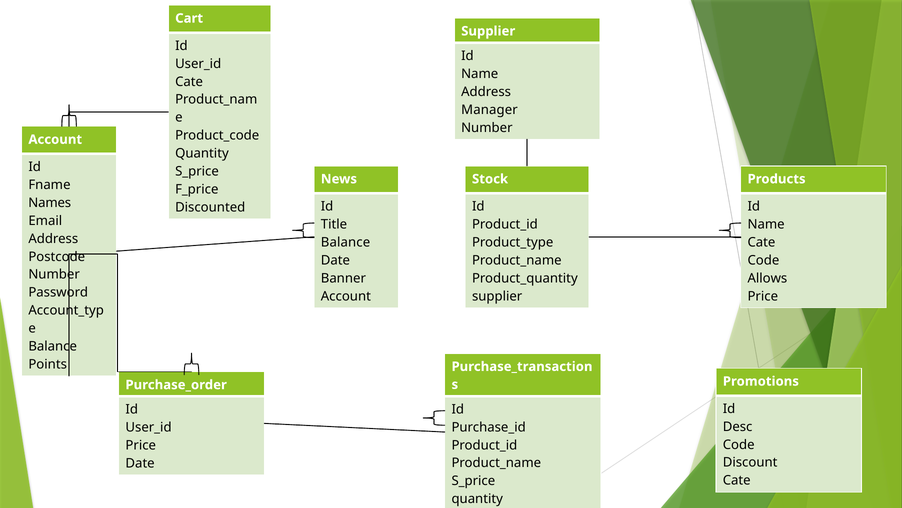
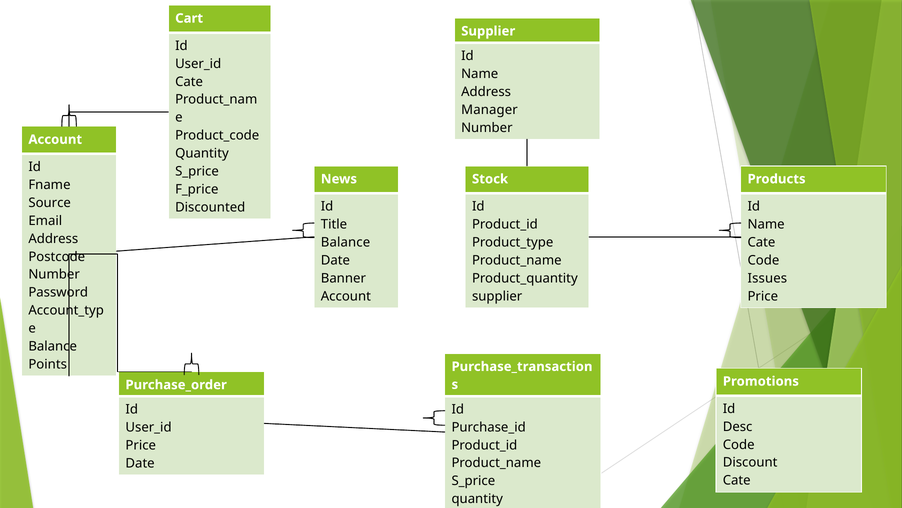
Names: Names -> Source (50, 203)
Allows: Allows -> Issues (767, 278)
